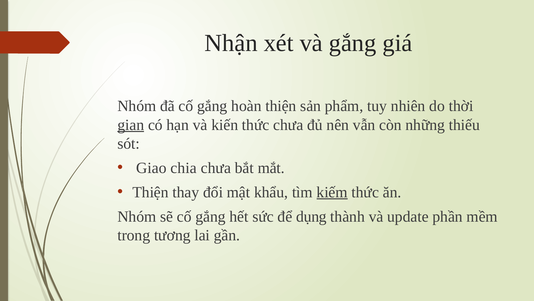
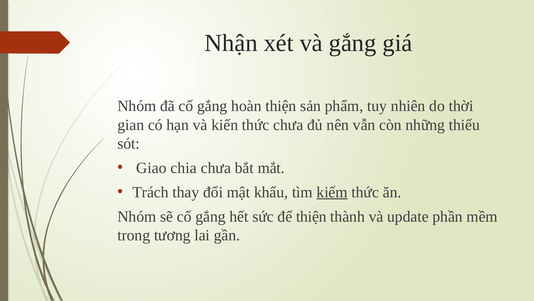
gian underline: present -> none (131, 125)
Thiện: Thiện -> Trách (151, 192)
để dụng: dụng -> thiện (311, 216)
